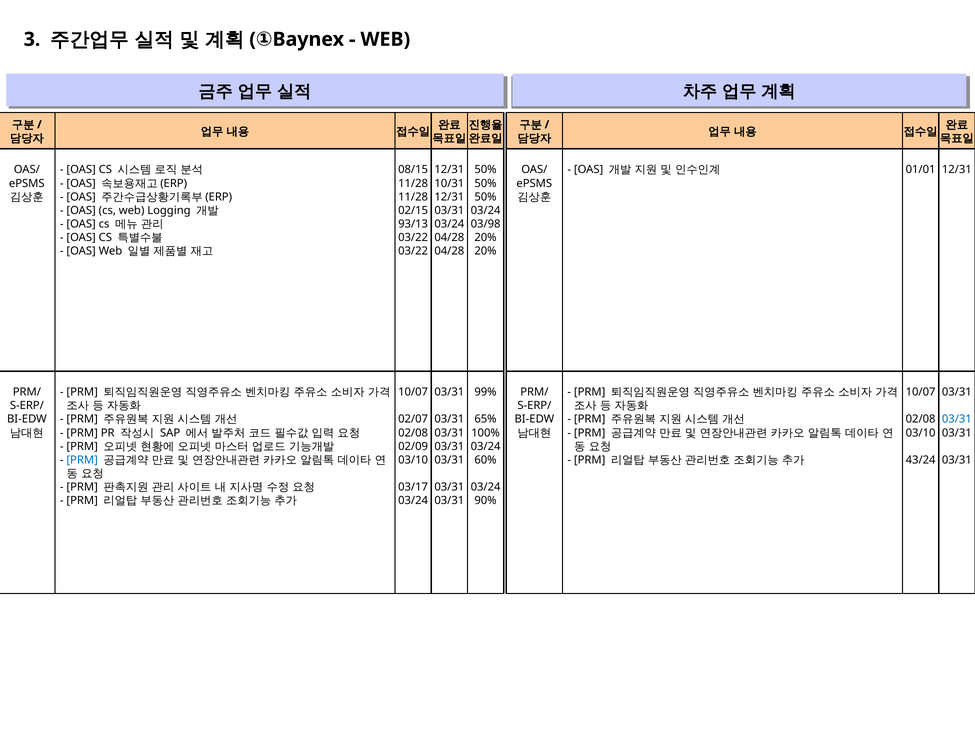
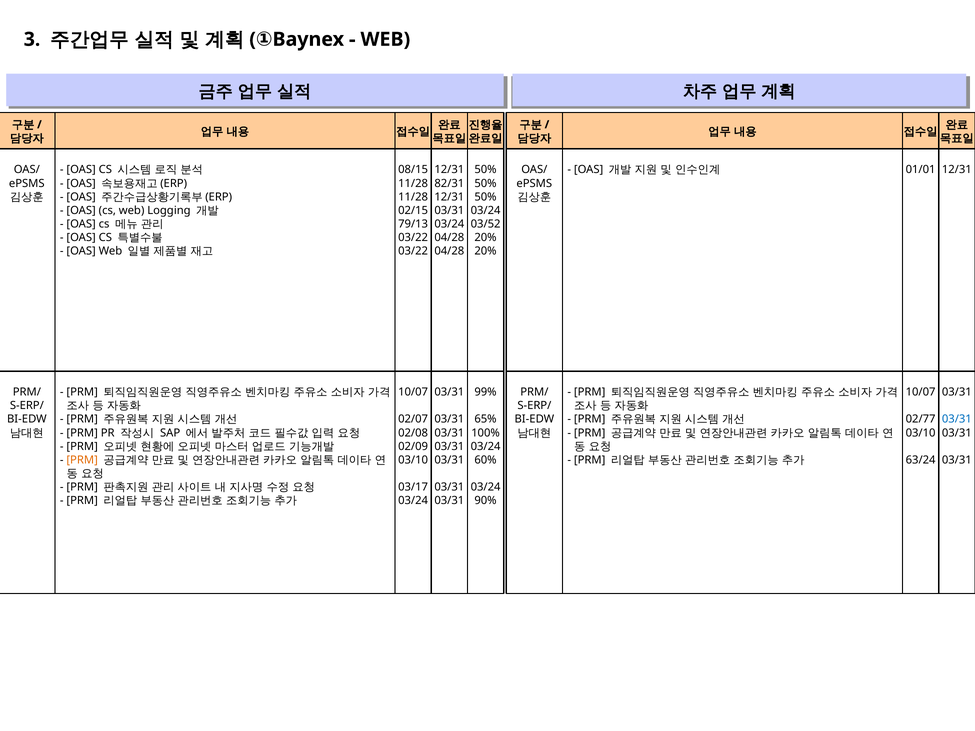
10/31: 10/31 -> 82/31 (449, 183)
93/13: 93/13 -> 79/13 (413, 224)
03/98: 03/98 -> 03/52 (486, 224)
02/08: 02/08 -> 02/77 (921, 419)
PRM colour: blue -> orange (82, 460)
43/24: 43/24 -> 63/24 (921, 460)
